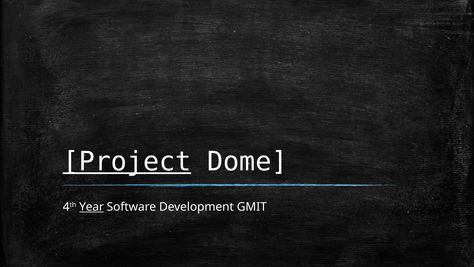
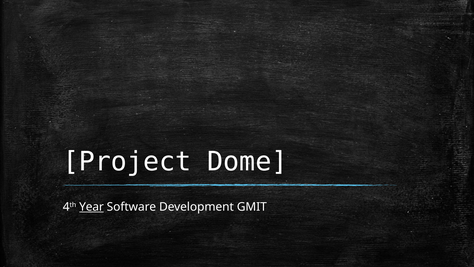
Project underline: present -> none (127, 161)
